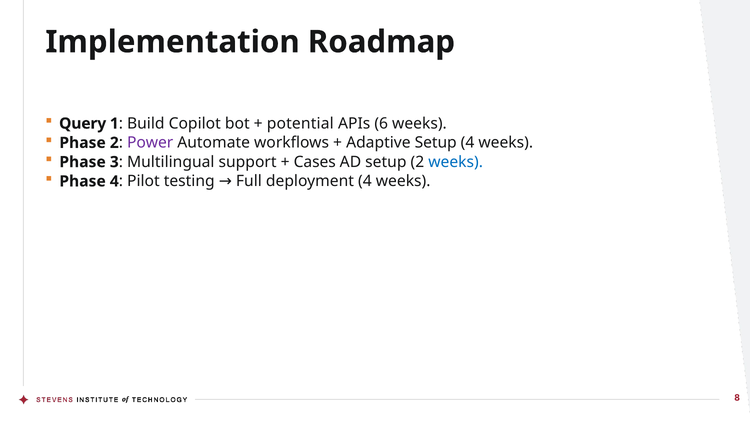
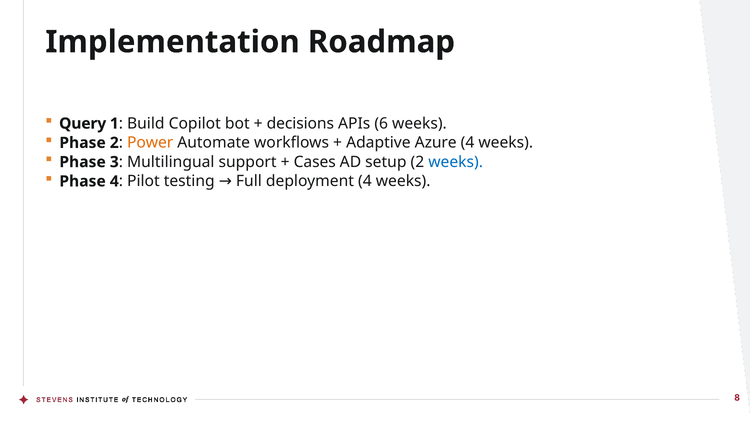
potential: potential -> decisions (300, 123)
Power colour: purple -> orange (150, 143)
Adaptive Setup: Setup -> Azure (436, 143)
